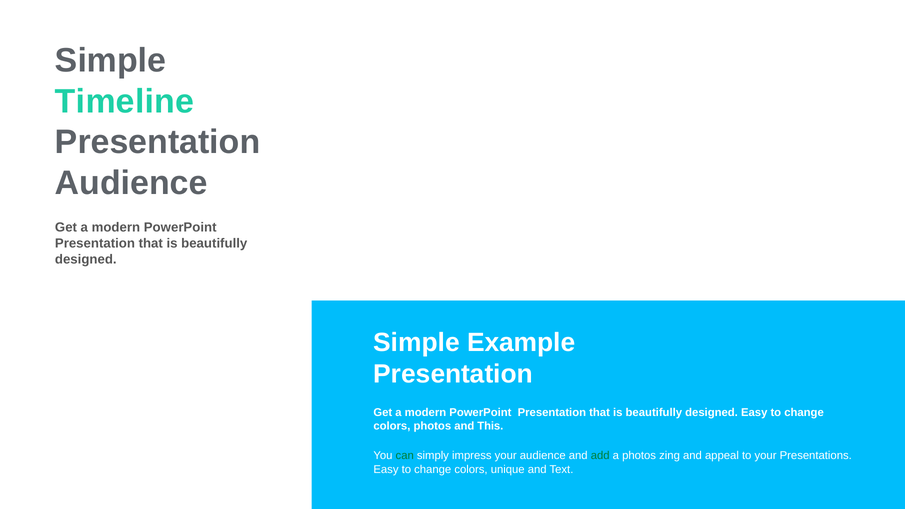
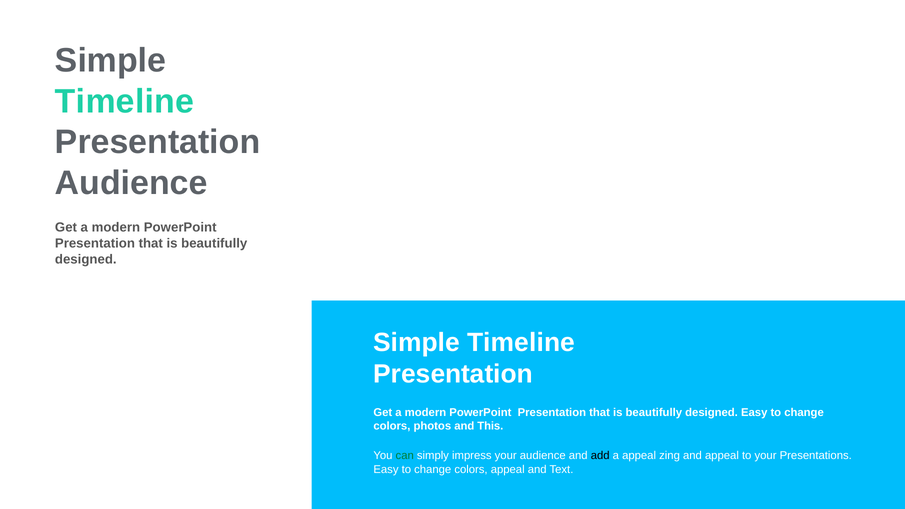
Example: Example -> Timeline (521, 342)
add colour: green -> black (600, 456)
a photos: photos -> appeal (639, 456)
colors unique: unique -> appeal (508, 469)
